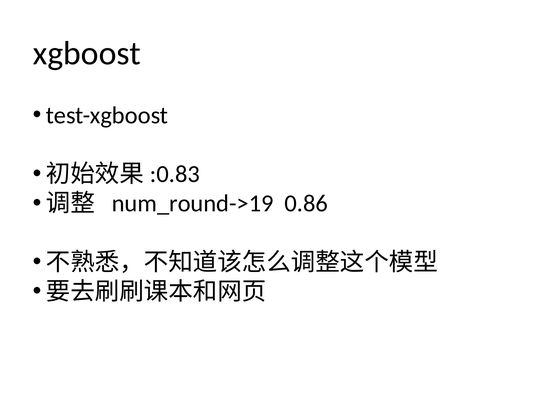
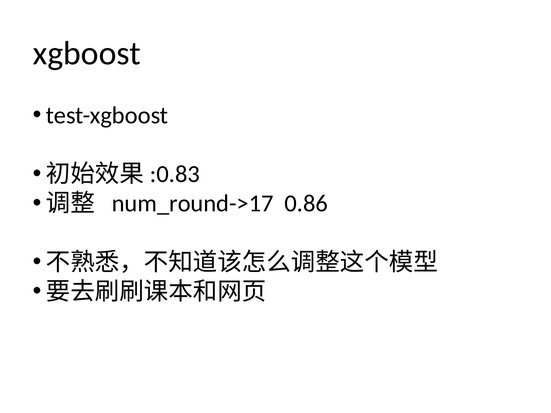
num_round->19: num_round->19 -> num_round->17 (193, 204)
